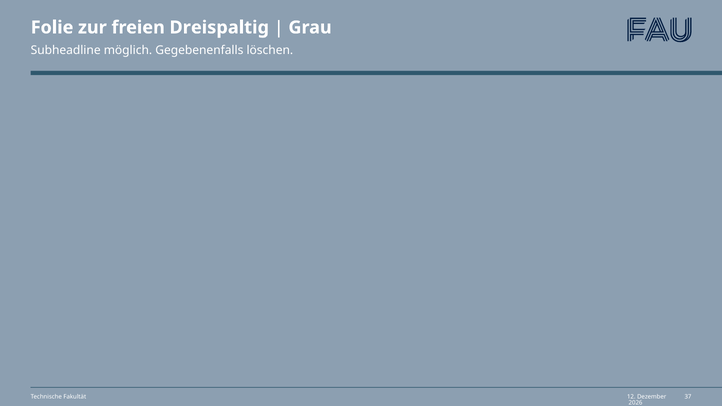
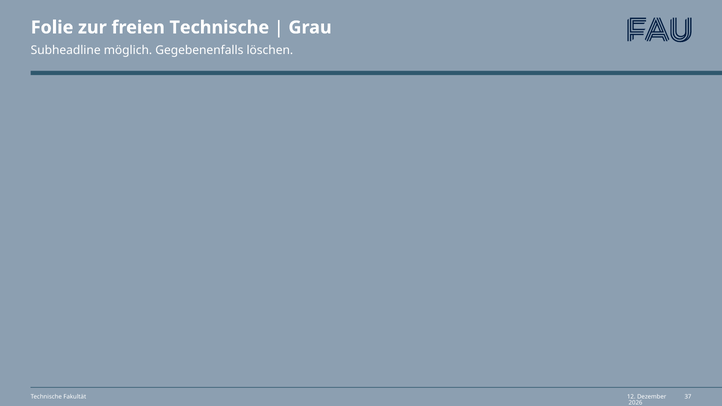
freien Dreispaltig: Dreispaltig -> Technische (219, 27)
